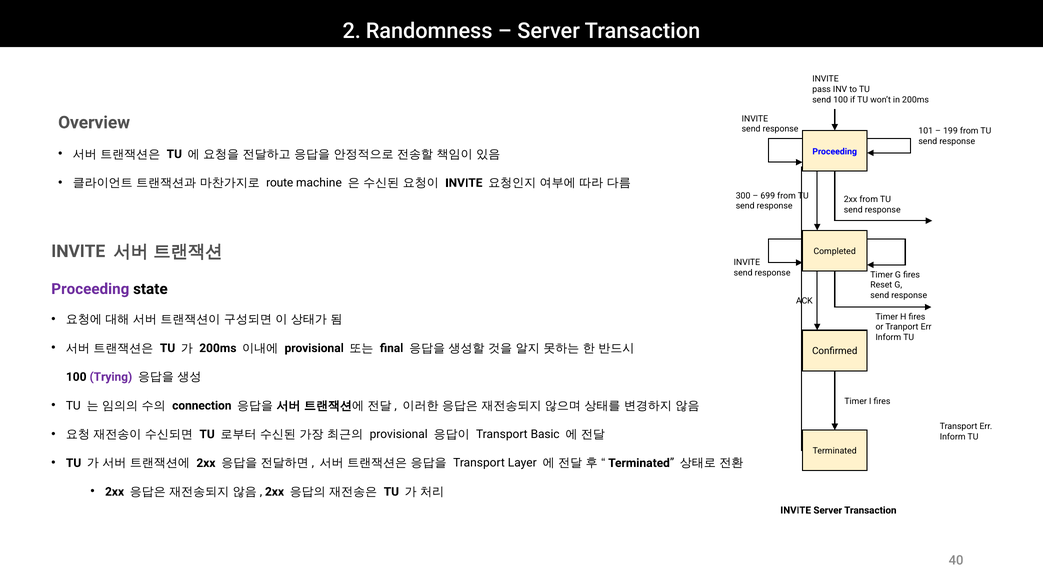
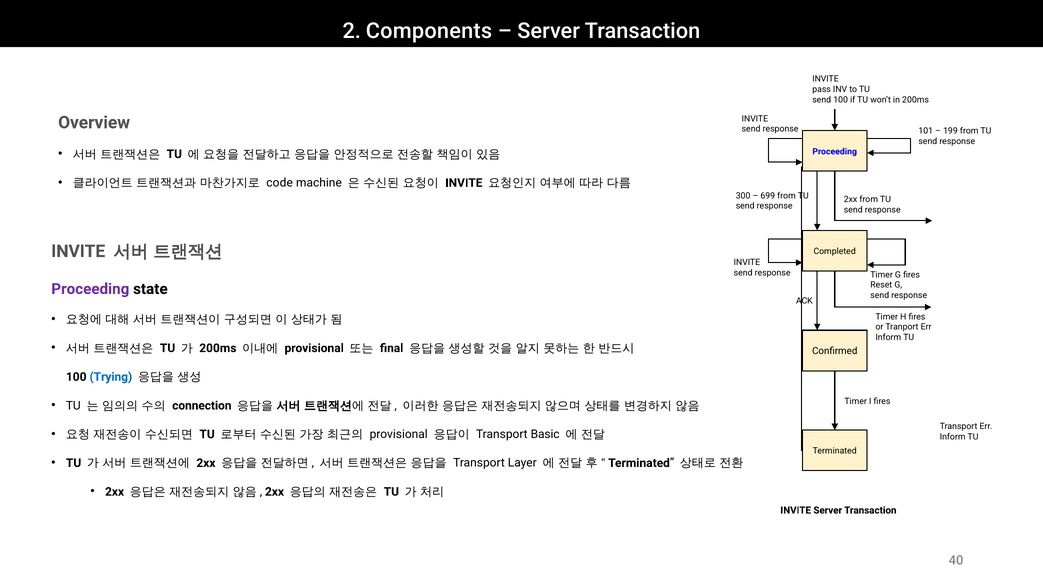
Randomness: Randomness -> Components (429, 31)
route: route -> code (280, 183)
Trying colour: purple -> blue (111, 377)
